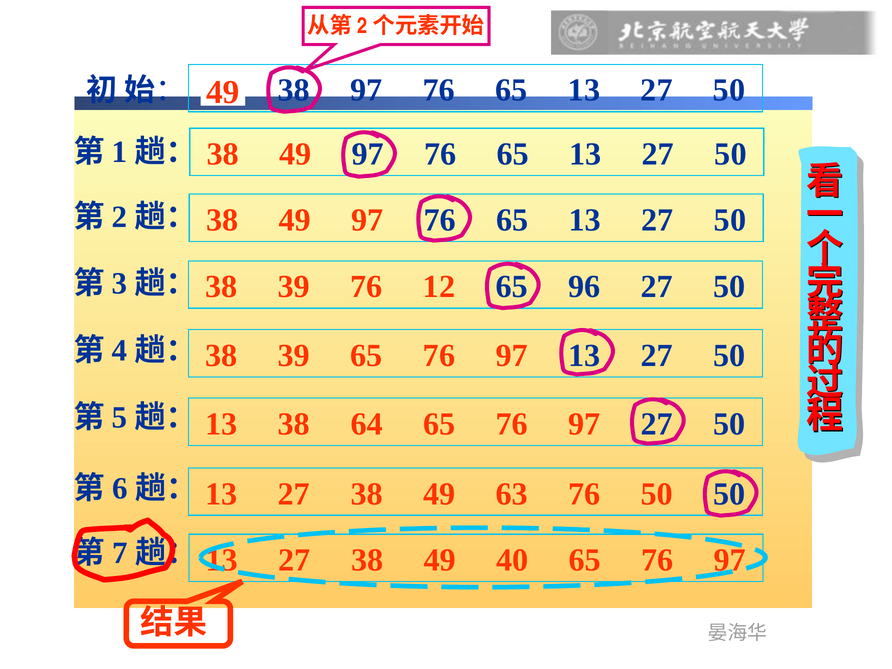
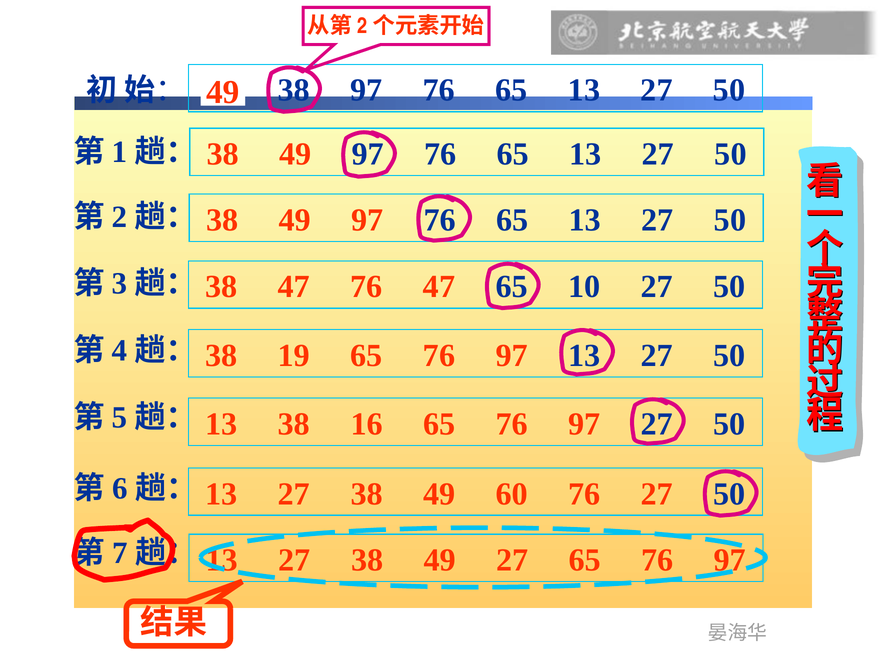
39: 39 -> 47 (294, 287)
76 12: 12 -> 47 (439, 287)
96: 96 -> 10 (584, 287)
39: 39 -> 19 (294, 355)
64: 64 -> 16 (367, 424)
63: 63 -> 60 (512, 494)
76 50: 50 -> 27 (657, 494)
49 40: 40 -> 27 (512, 560)
